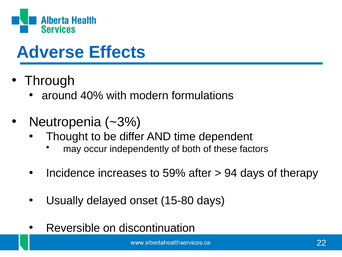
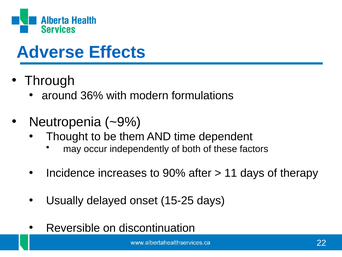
40%: 40% -> 36% (92, 95)
~3%: ~3% -> ~9% (123, 122)
differ: differ -> them (132, 136)
59%: 59% -> 90% (174, 173)
94: 94 -> 11 (231, 173)
15-80: 15-80 -> 15-25 (177, 200)
